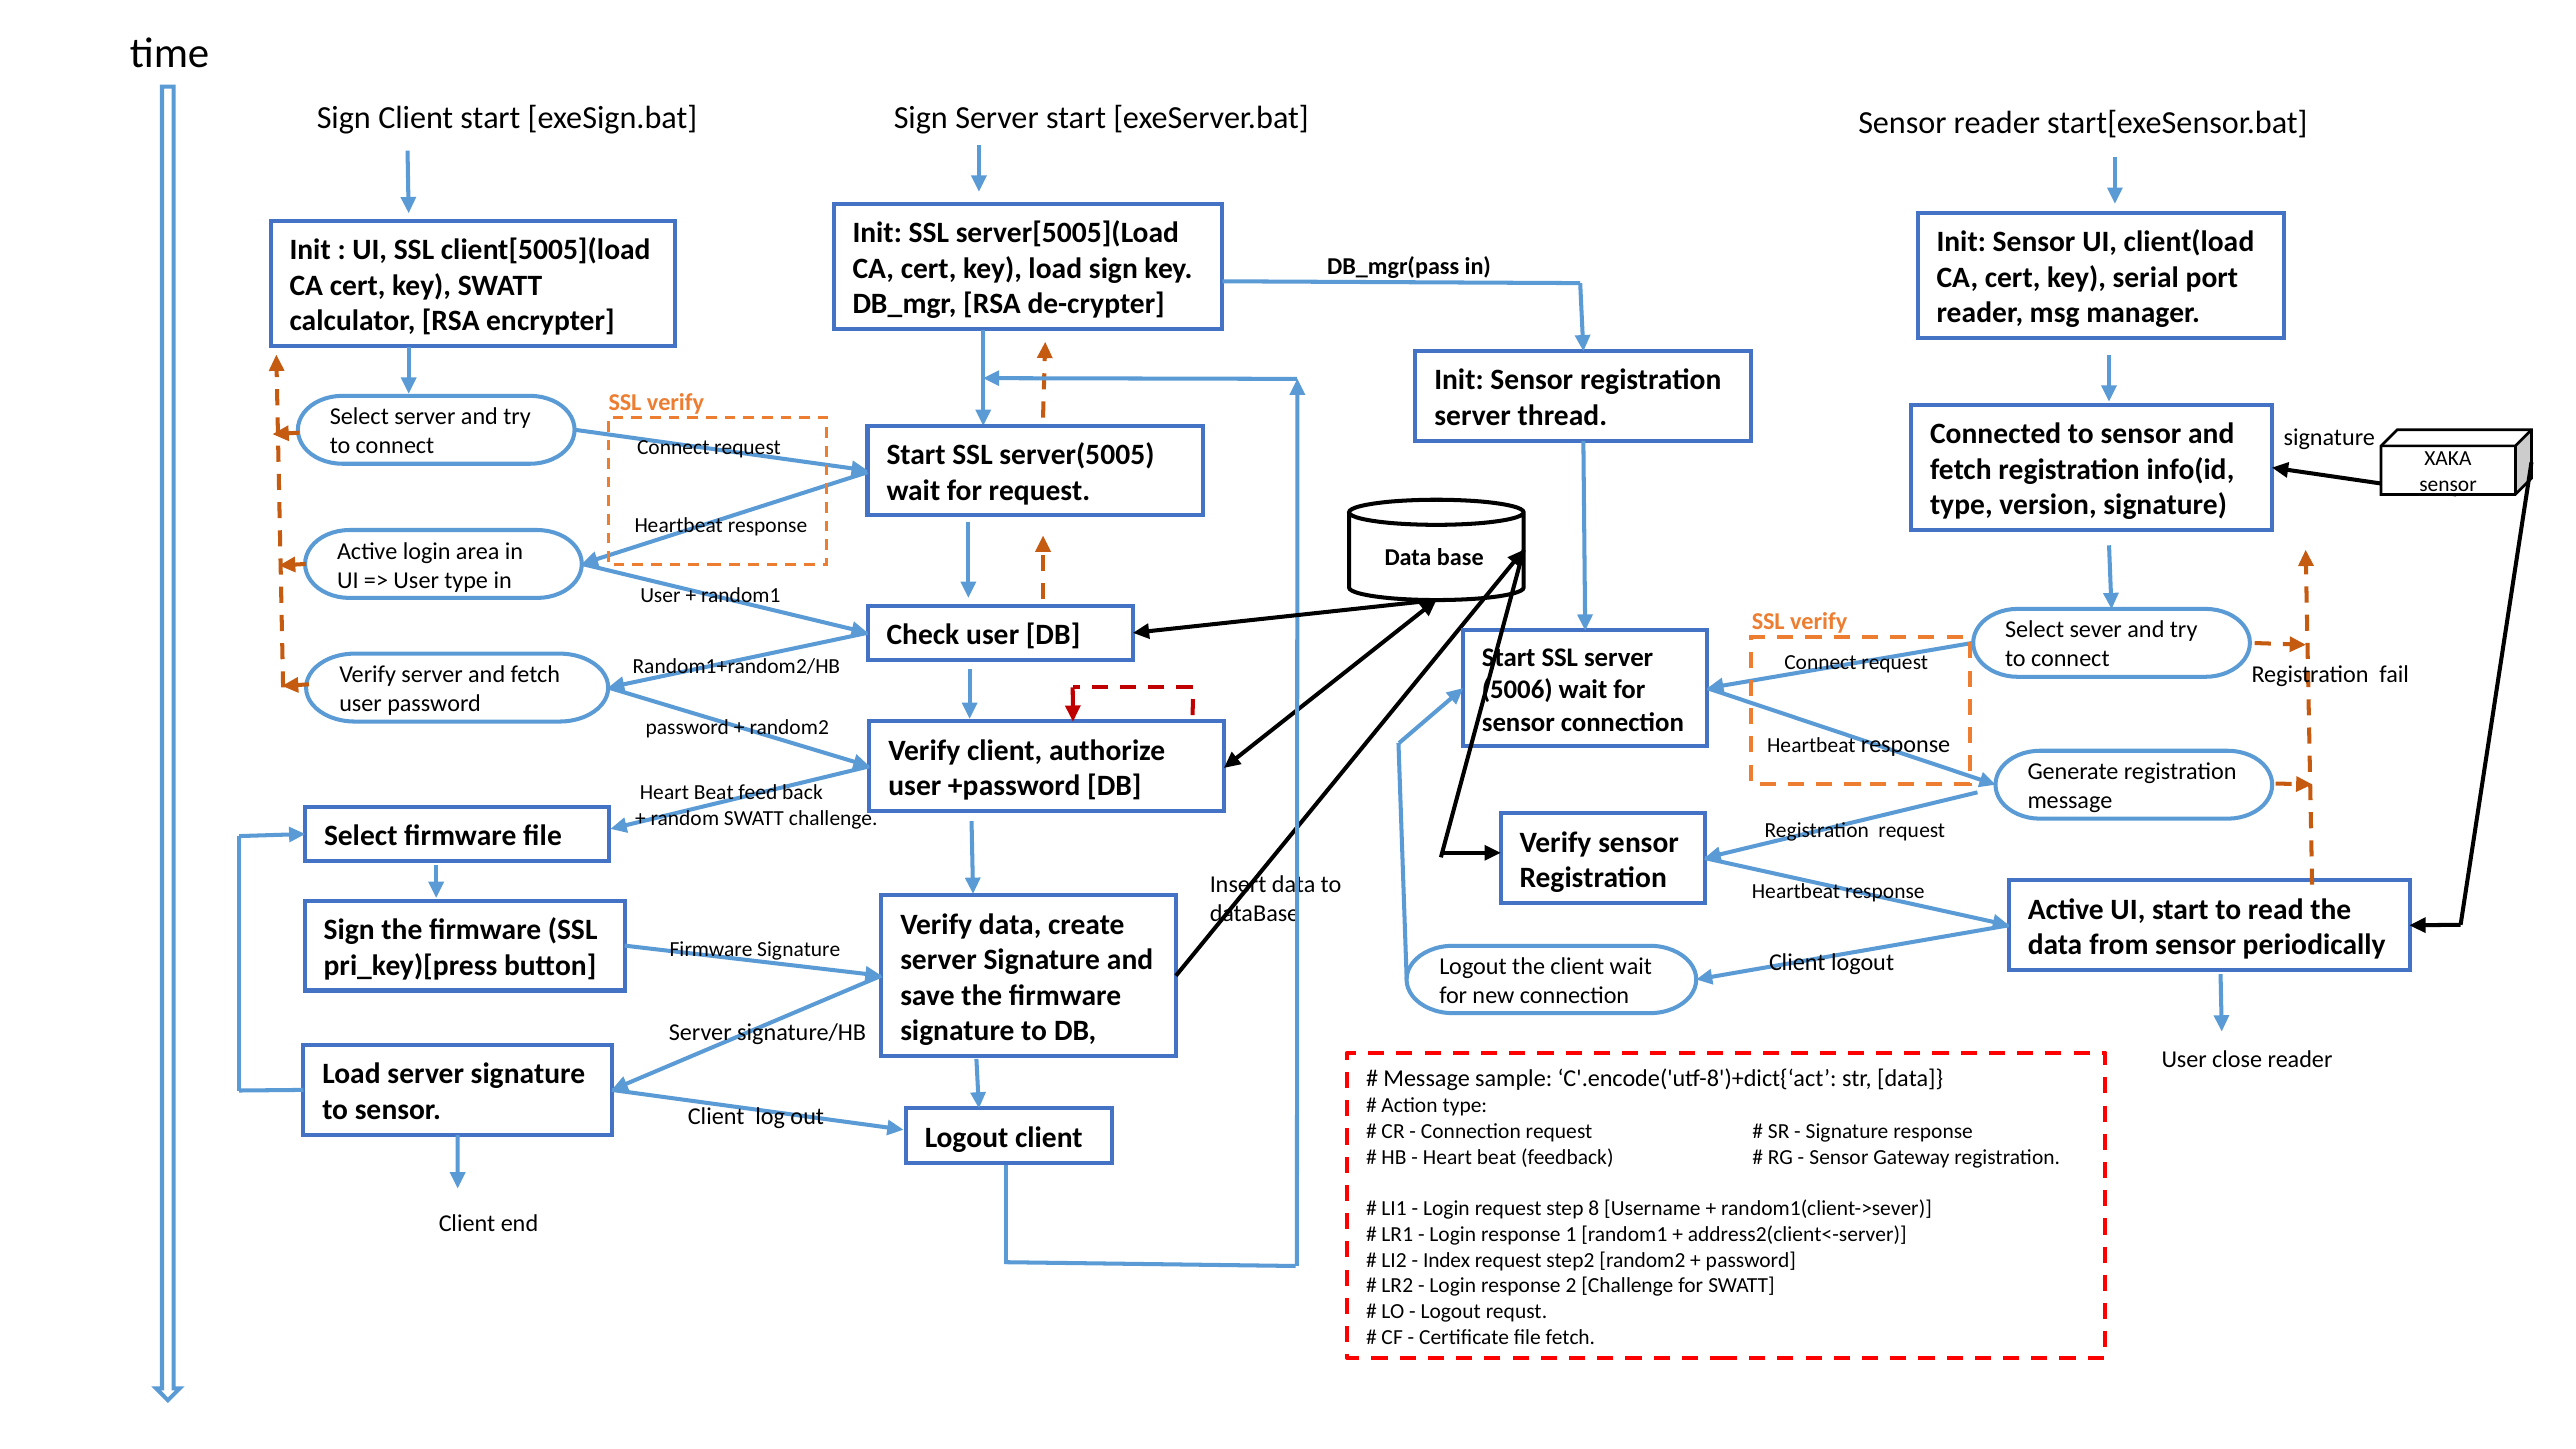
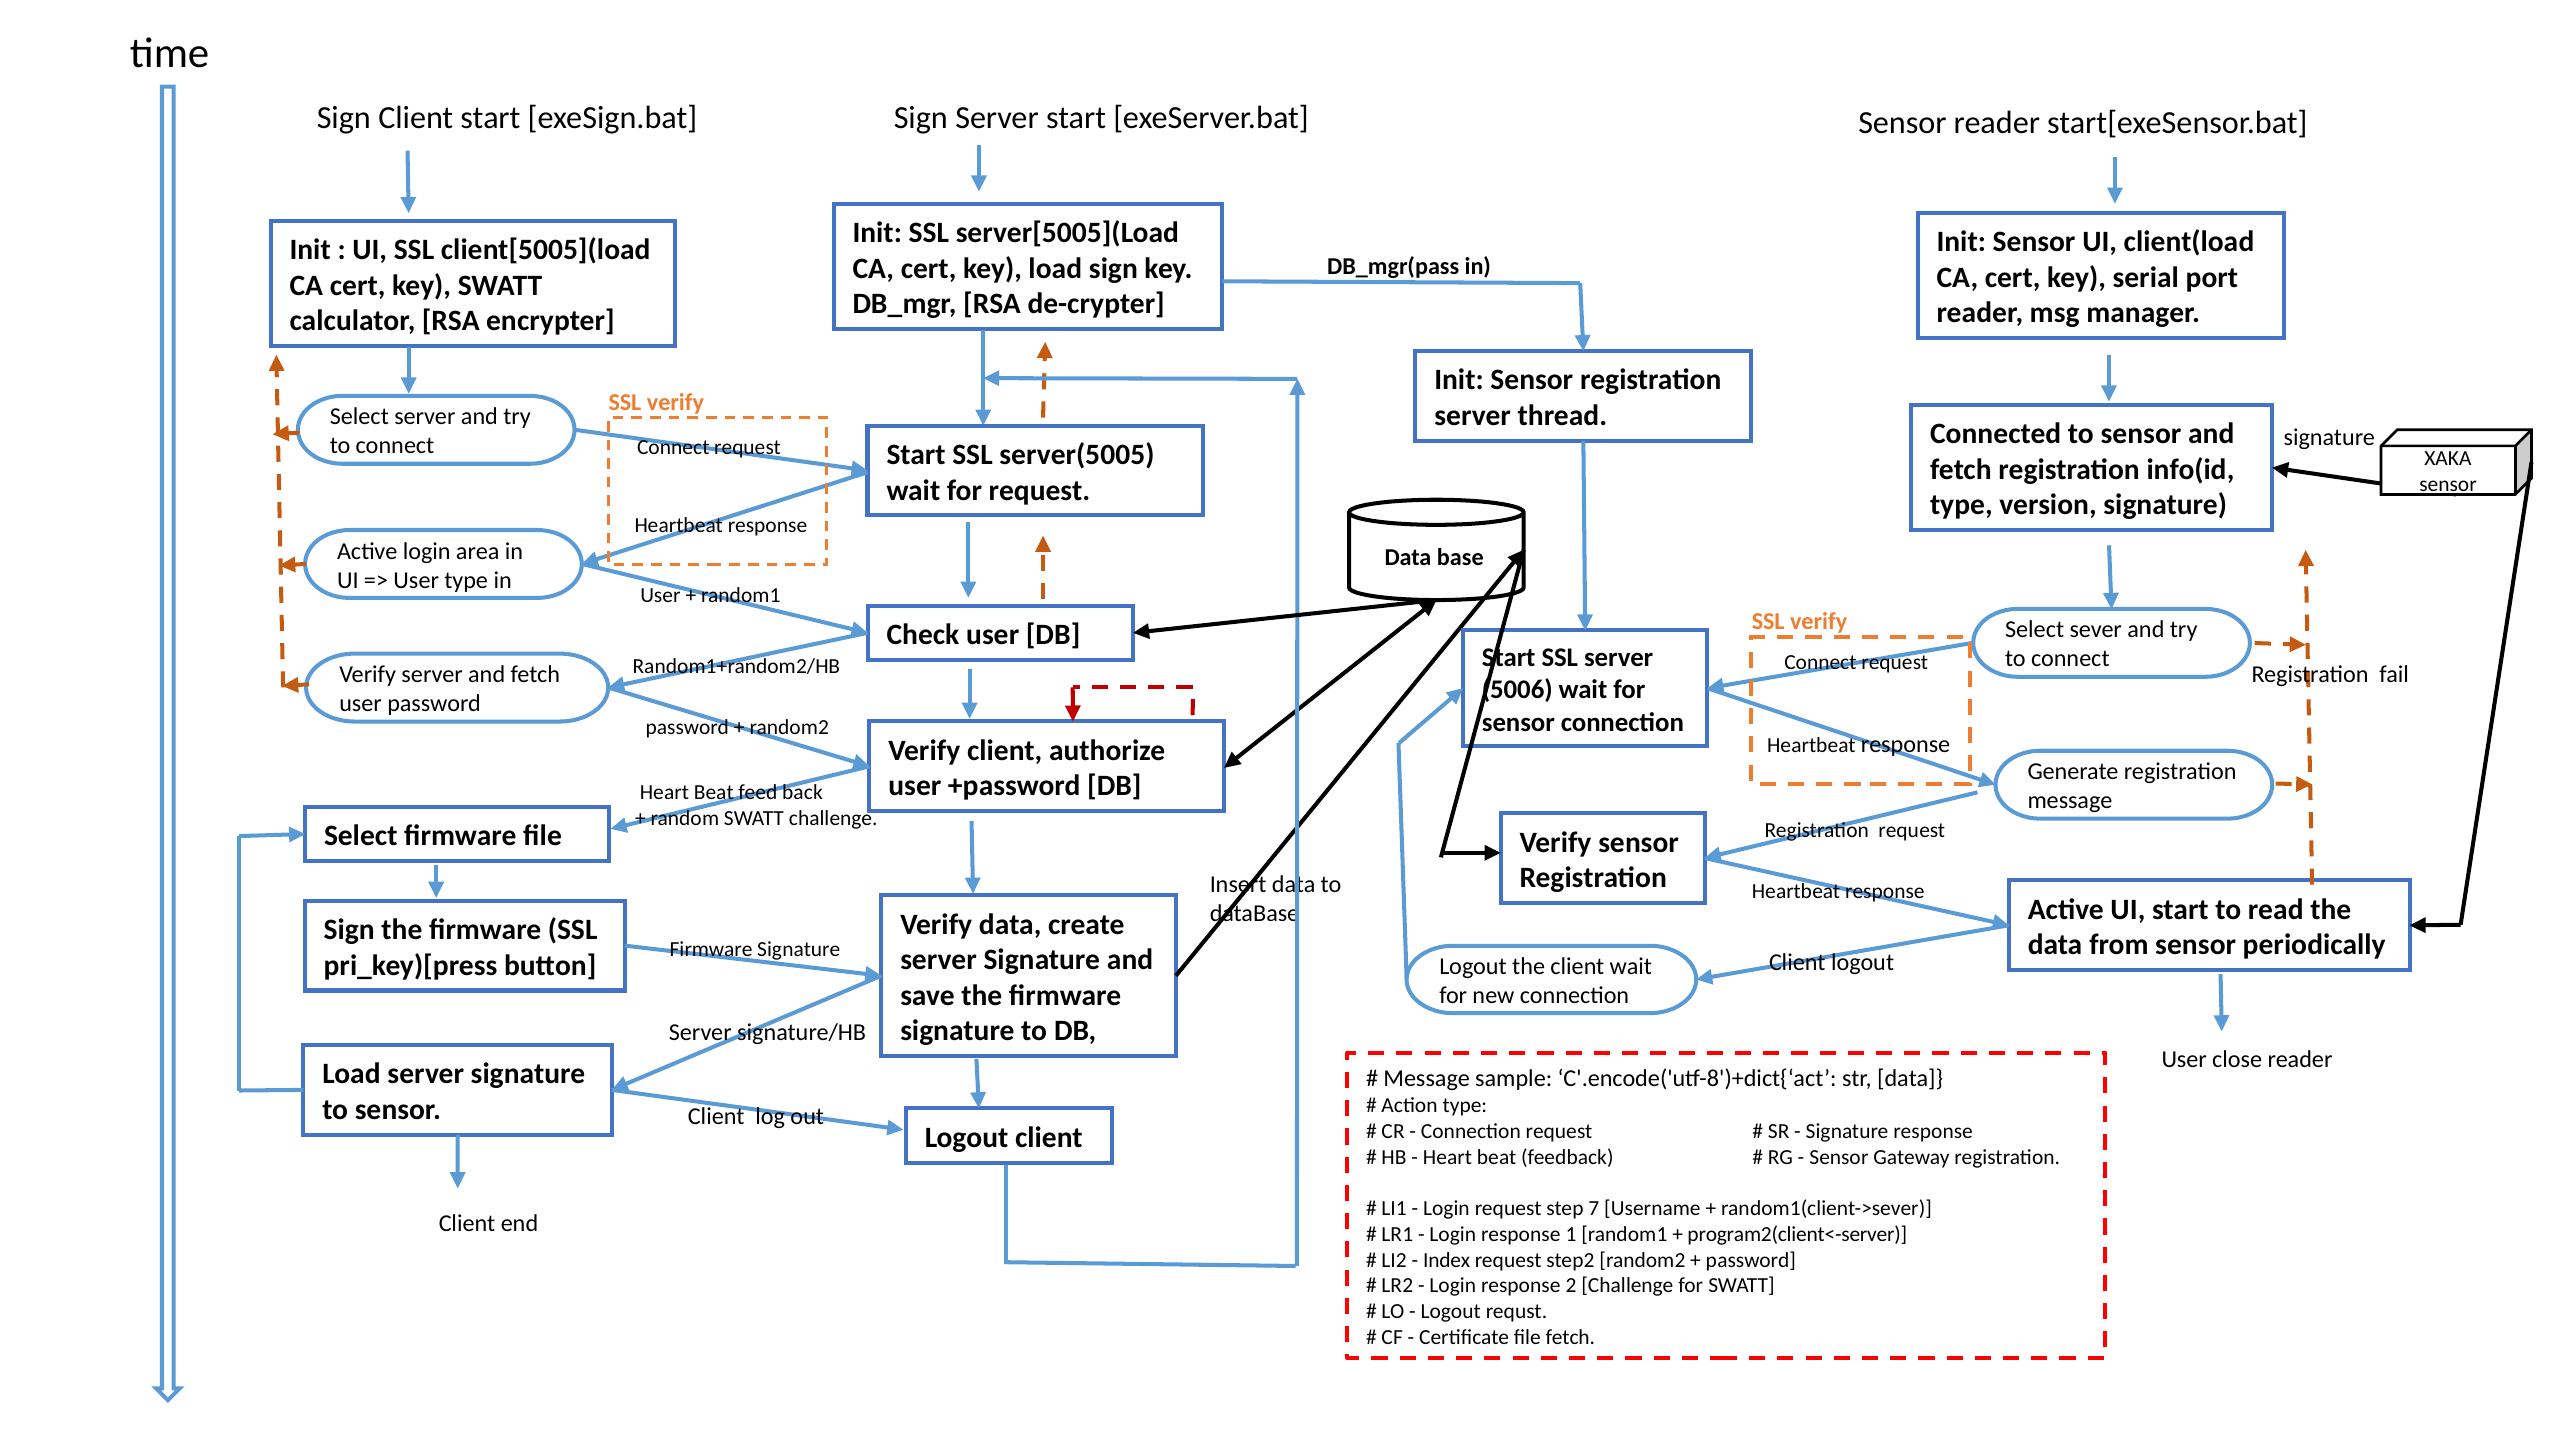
8: 8 -> 7 (1594, 1209)
address2(client<-server: address2(client<-server -> program2(client<-server (1797, 1234)
